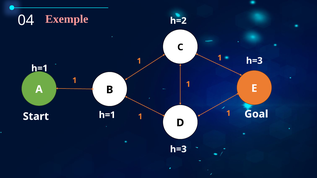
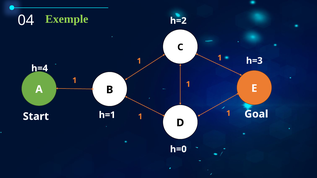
Exemple colour: pink -> light green (67, 19)
h=1: h=1 -> h=4 (40, 68)
h=3: h=3 -> h=0 (178, 149)
